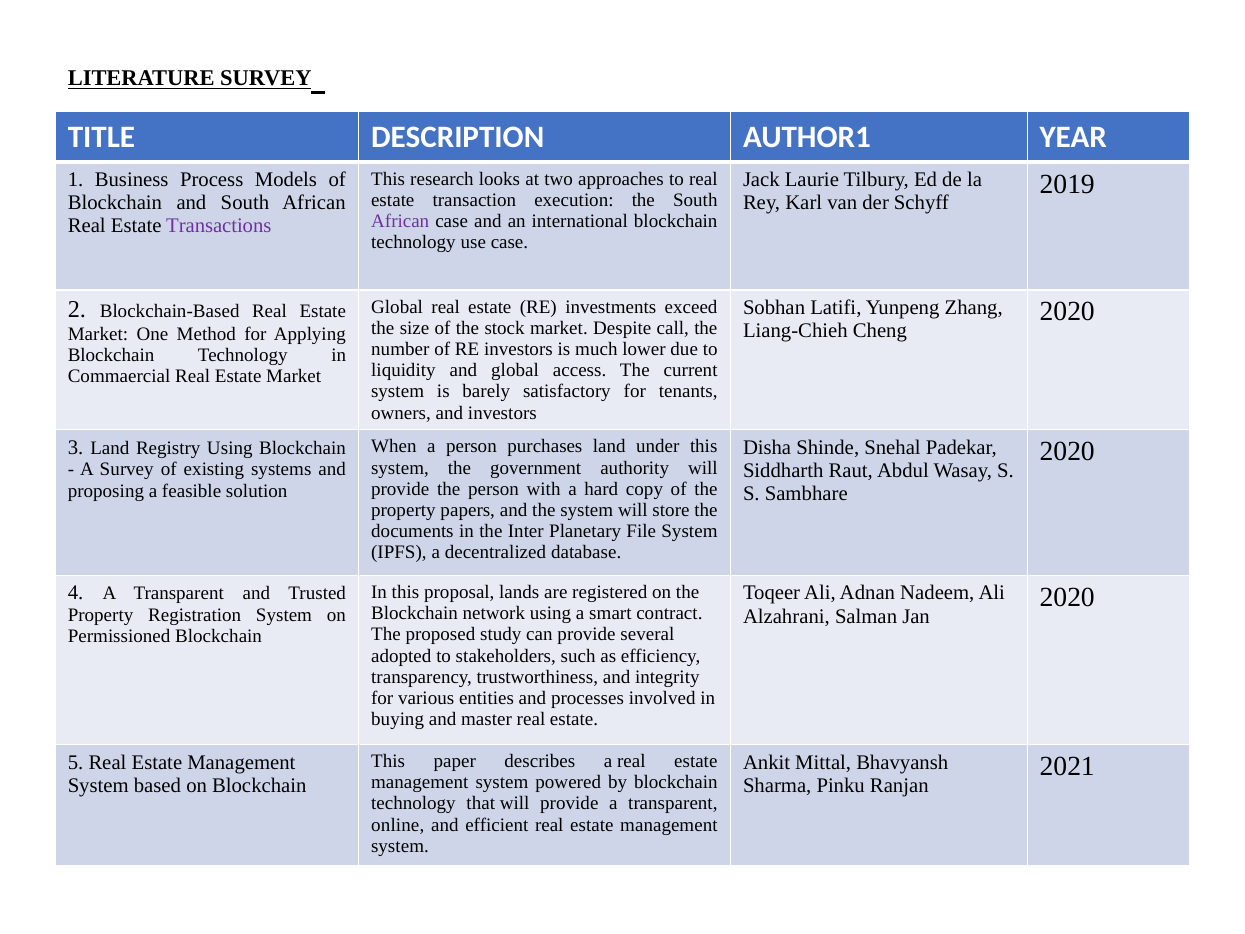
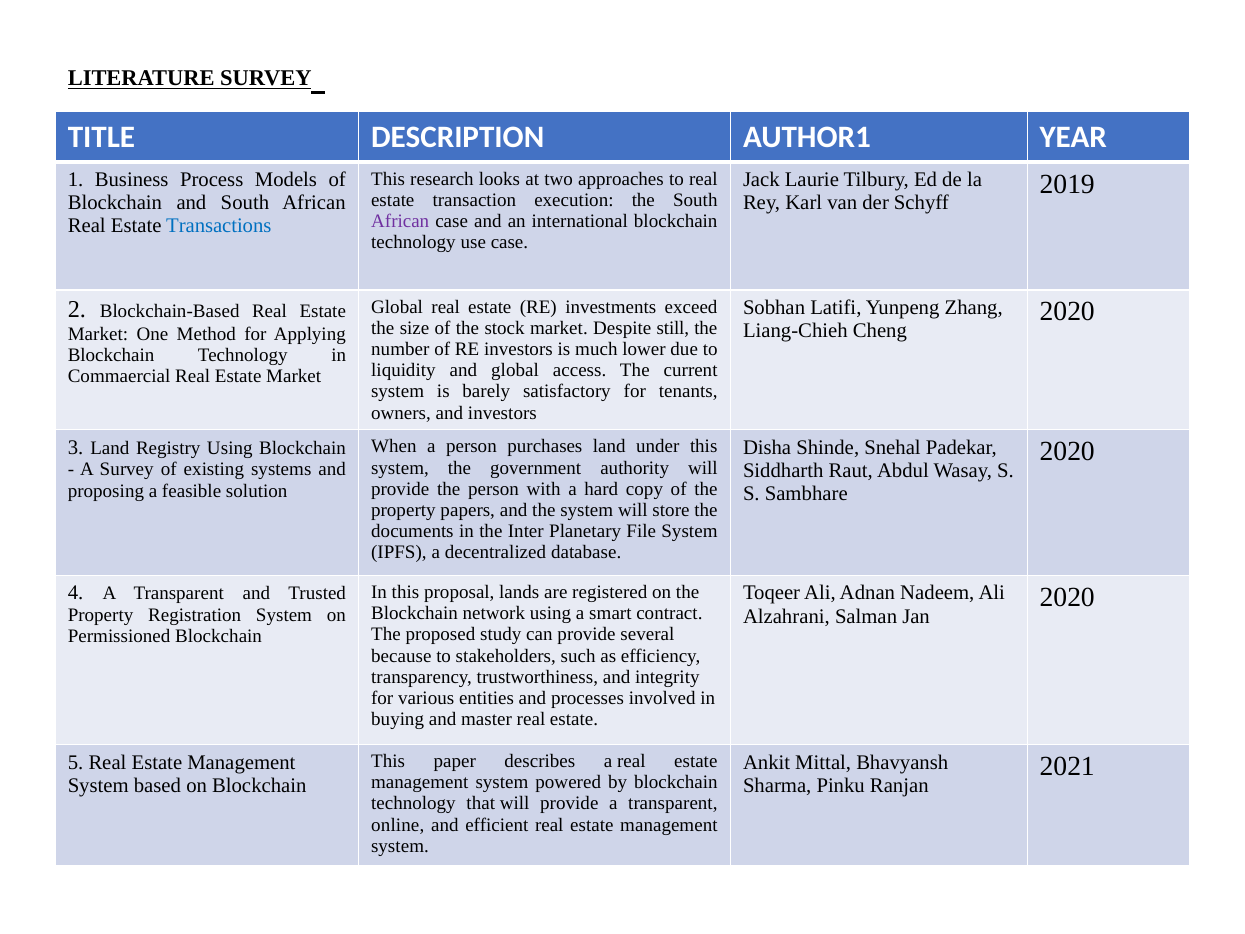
Transactions colour: purple -> blue (219, 226)
call: call -> still (673, 328)
adopted: adopted -> because (401, 656)
